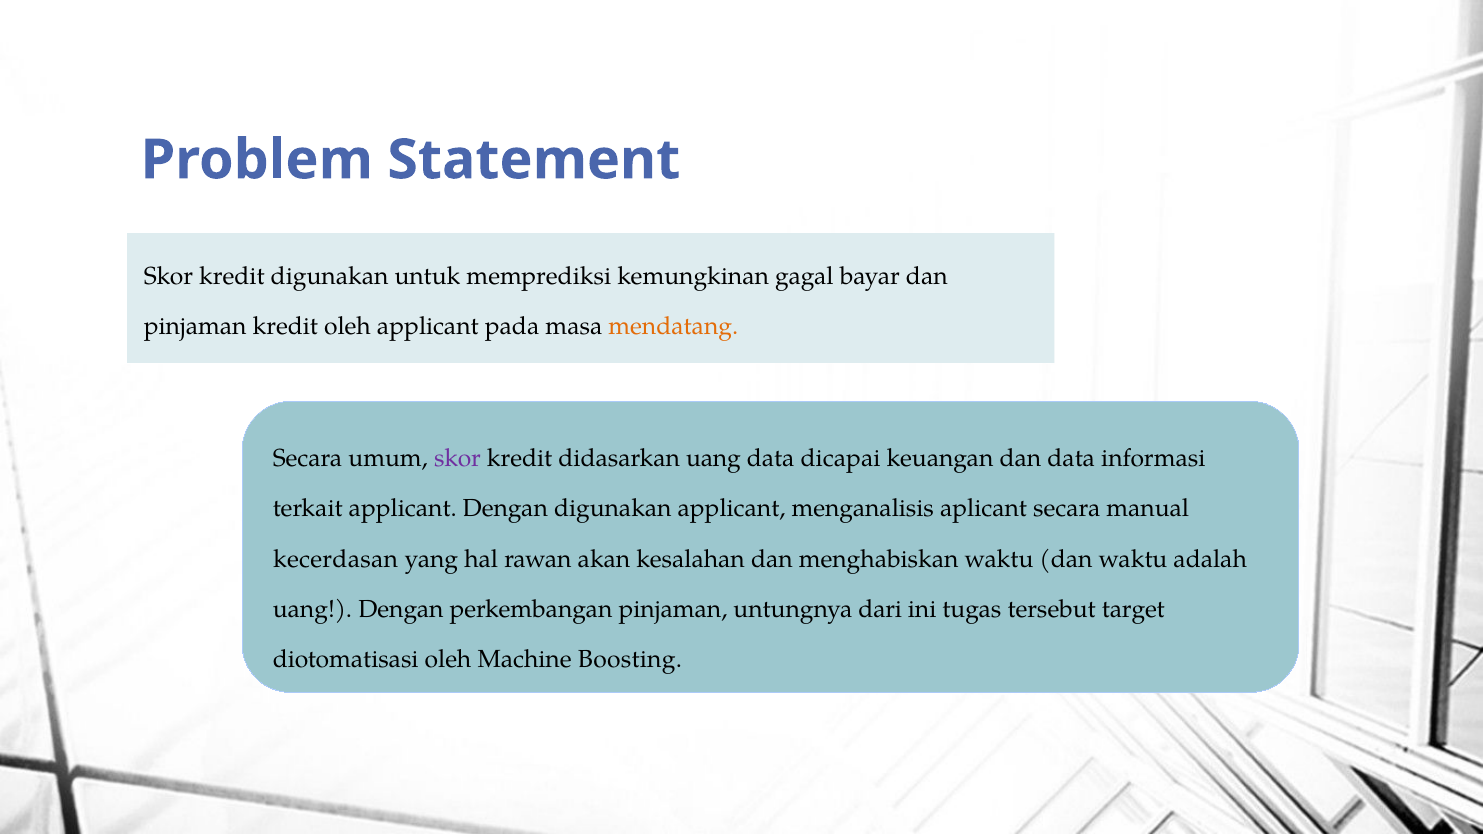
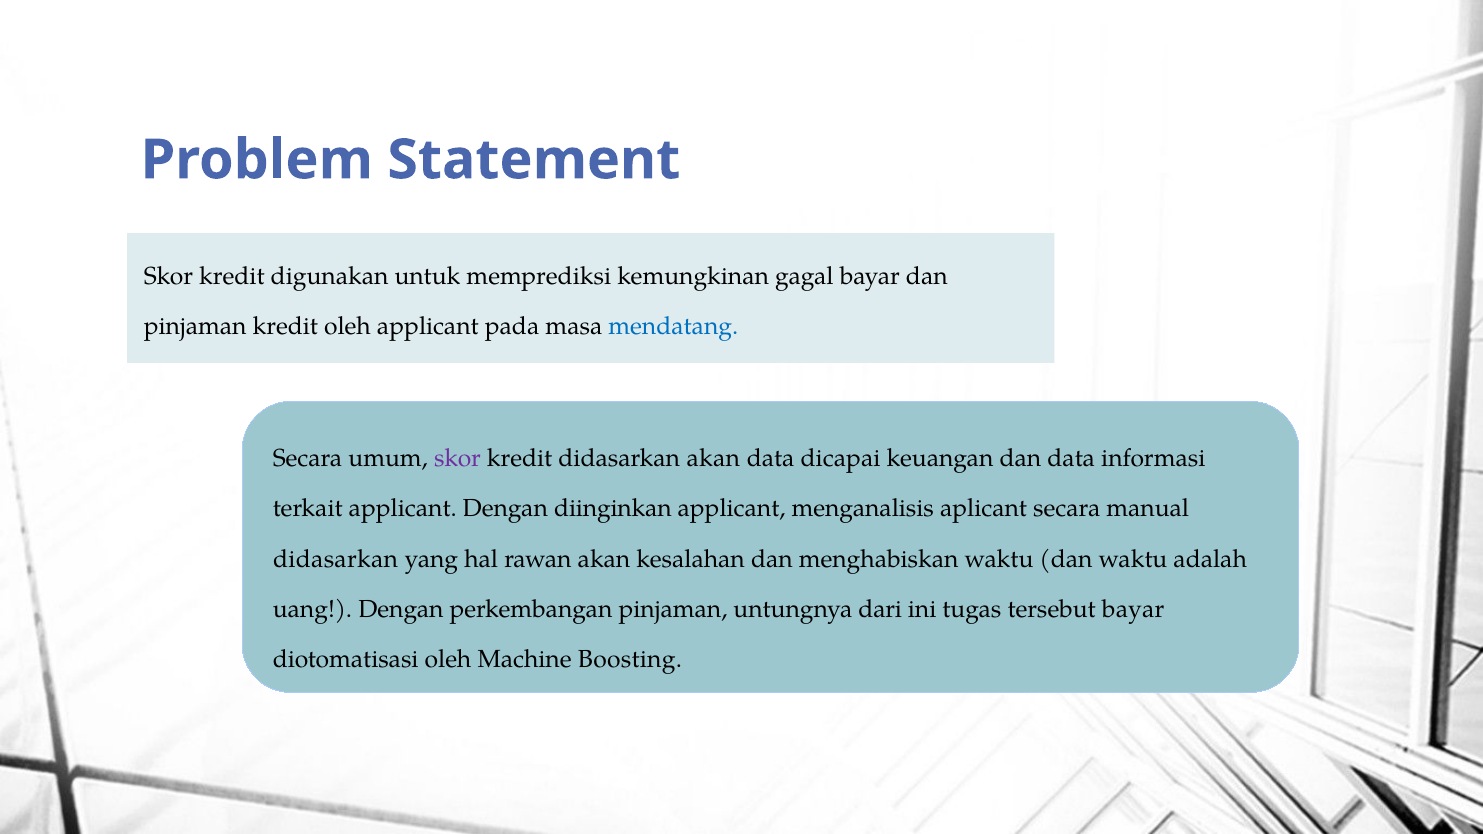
mendatang colour: orange -> blue (673, 326)
didasarkan uang: uang -> akan (713, 458)
Dengan digunakan: digunakan -> diinginkan (613, 509)
kecerdasan: kecerdasan -> didasarkan (336, 559)
tersebut target: target -> bayar (1133, 610)
